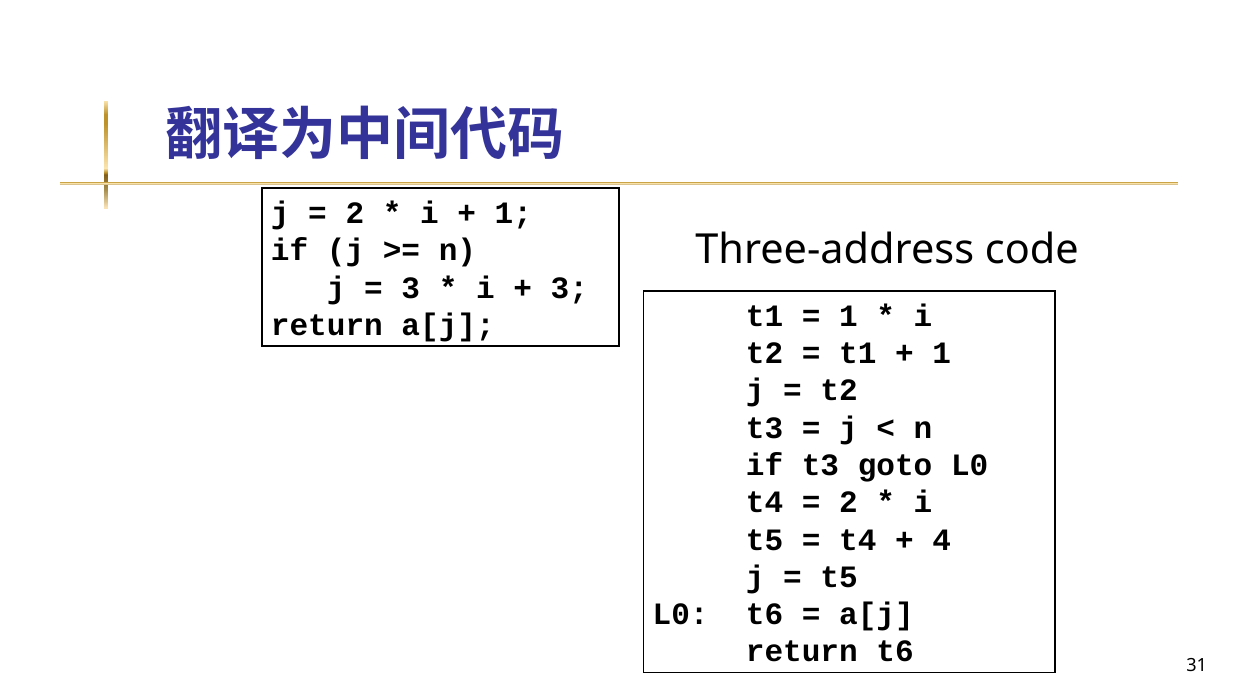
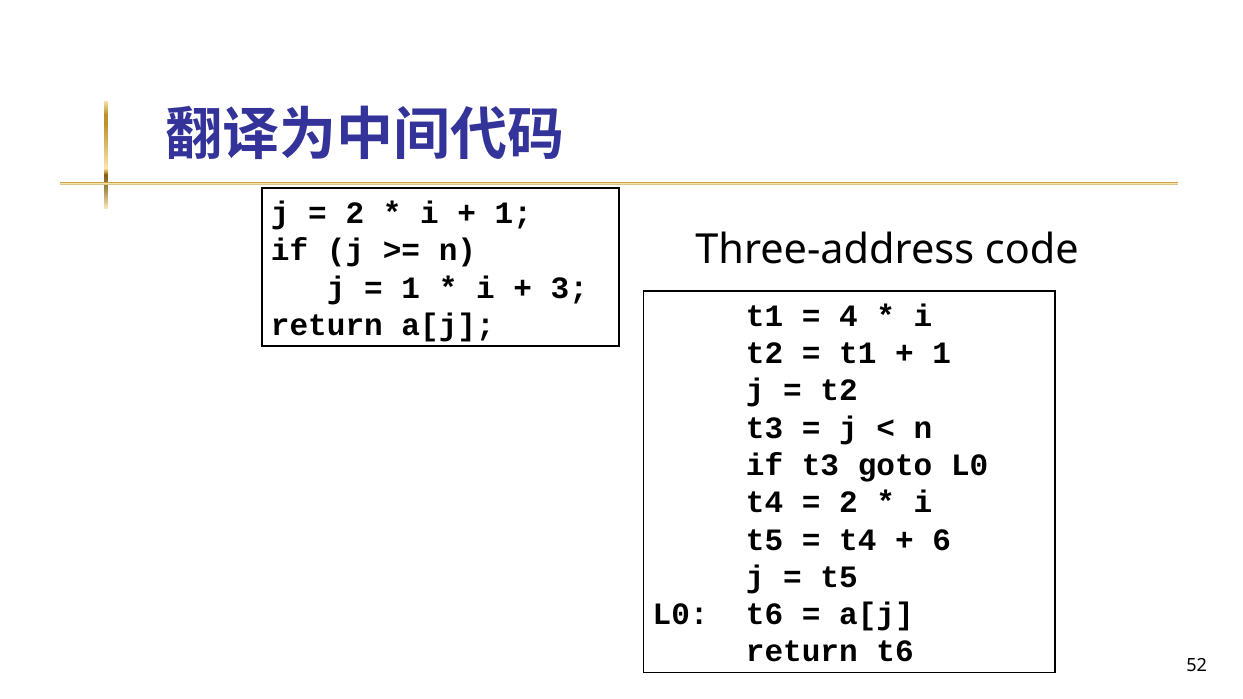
3: 3 -> 1 (411, 288)
1: 1 -> 4 (848, 316)
4: 4 -> 6 (942, 540)
31: 31 -> 52 (1197, 666)
